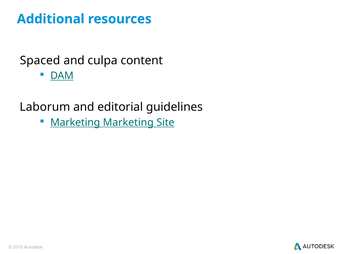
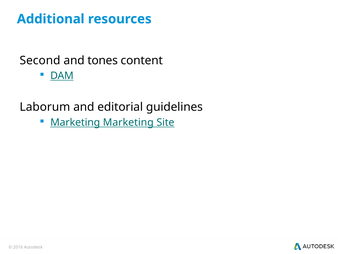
Spaced: Spaced -> Second (40, 60)
culpa: culpa -> tones (103, 60)
